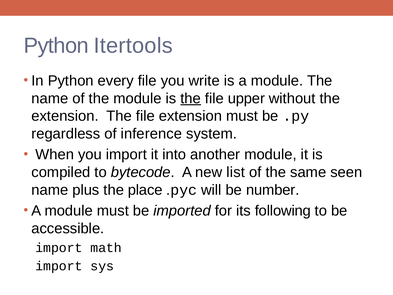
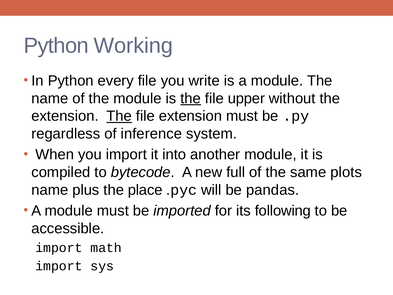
Itertools: Itertools -> Working (133, 46)
The underline: none -> present (119, 116)
list: list -> full (236, 172)
seen: seen -> plots (346, 172)
number: number -> pandas (273, 190)
